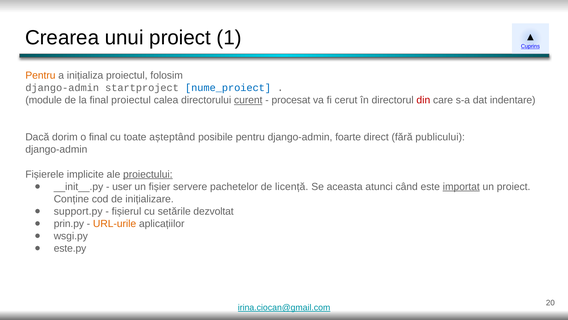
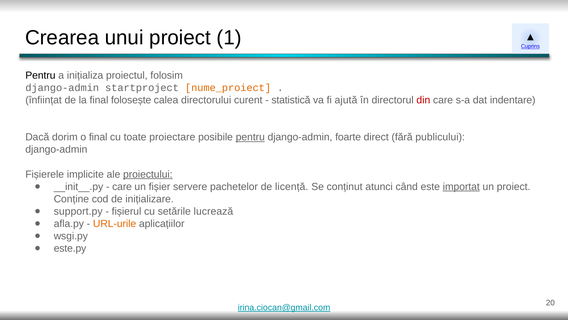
Pentru colour: orange -> black (40, 75)
nume_proiect colour: blue -> orange (228, 88)
module: module -> înființat (44, 100)
final proiectul: proiectul -> folosește (131, 100)
curent underline: present -> none (248, 100)
procesat: procesat -> statistică (291, 100)
cerut: cerut -> ajută (346, 100)
așteptând: așteptând -> proiectare (172, 137)
pentru underline: none -> present (250, 137)
user: user -> care (122, 186)
aceasta: aceasta -> conținut (345, 186)
dezvoltat: dezvoltat -> lucrează (213, 211)
prin.py: prin.py -> afla.py (69, 223)
